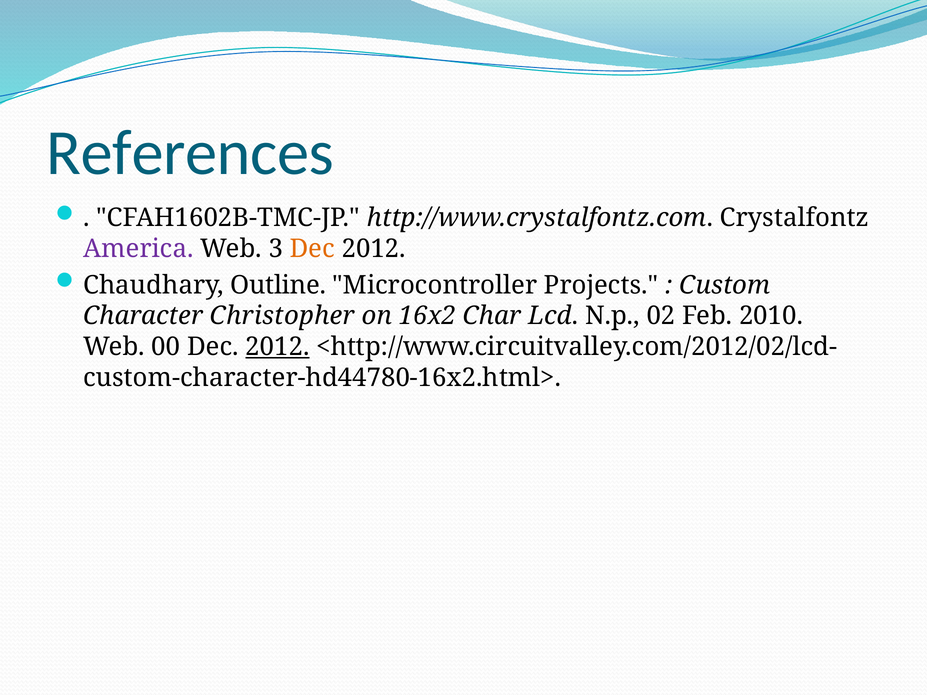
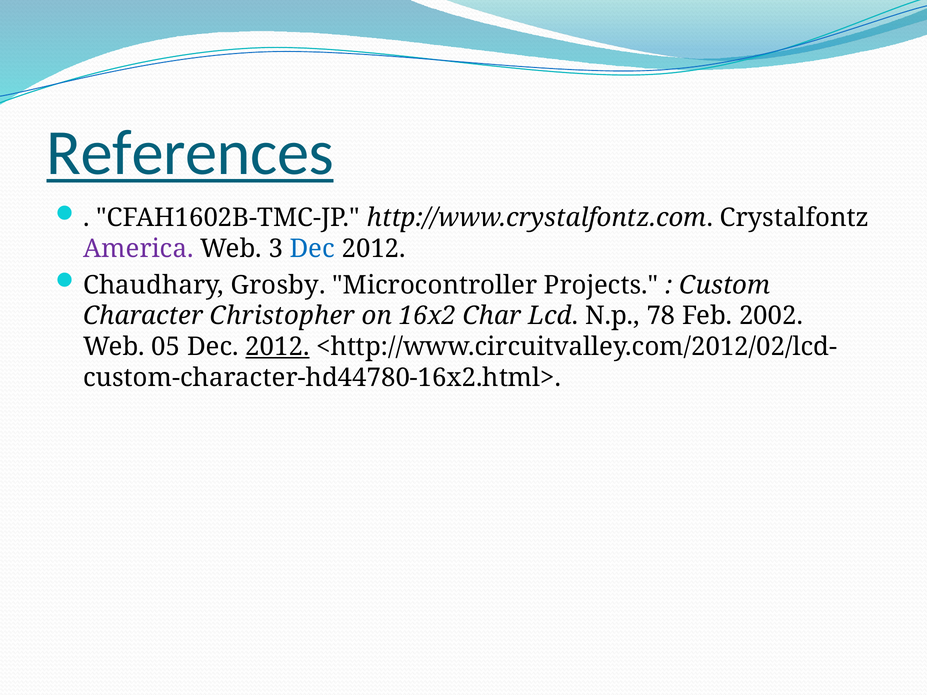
References underline: none -> present (190, 153)
Dec colour: orange -> blue (312, 249)
Outline: Outline -> Grosby (278, 285)
02: 02 -> 78 (661, 316)
2010: 2010 -> 2002 (771, 316)
00: 00 -> 05 (166, 347)
